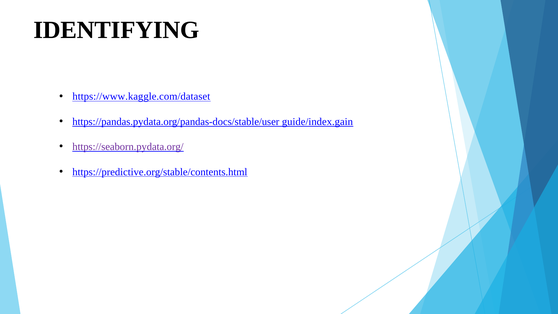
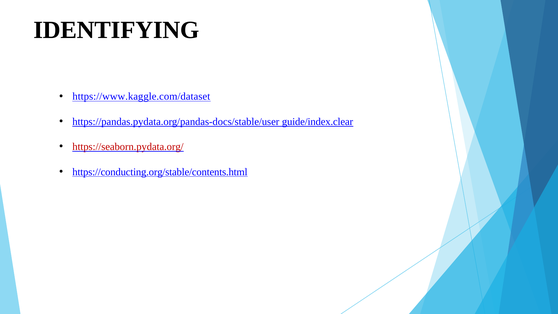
guide/index.gain: guide/index.gain -> guide/index.clear (318, 122)
https://seaborn.pydata.org/ colour: purple -> red (128, 147)
https://predictive.org/stable/contents.html: https://predictive.org/stable/contents.html -> https://conducting.org/stable/contents.html (160, 172)
